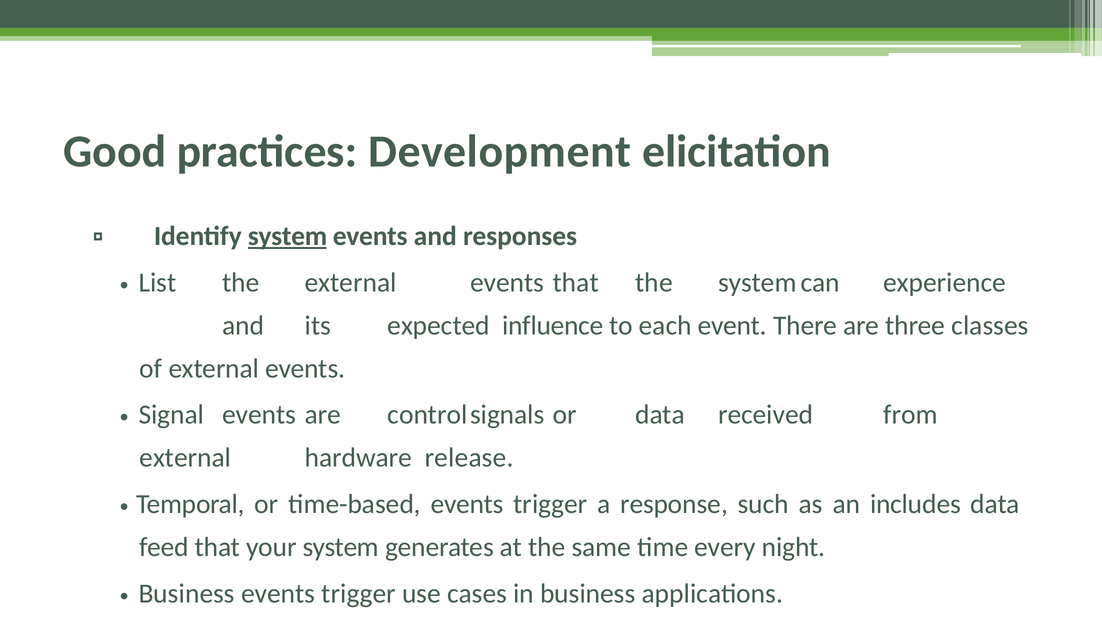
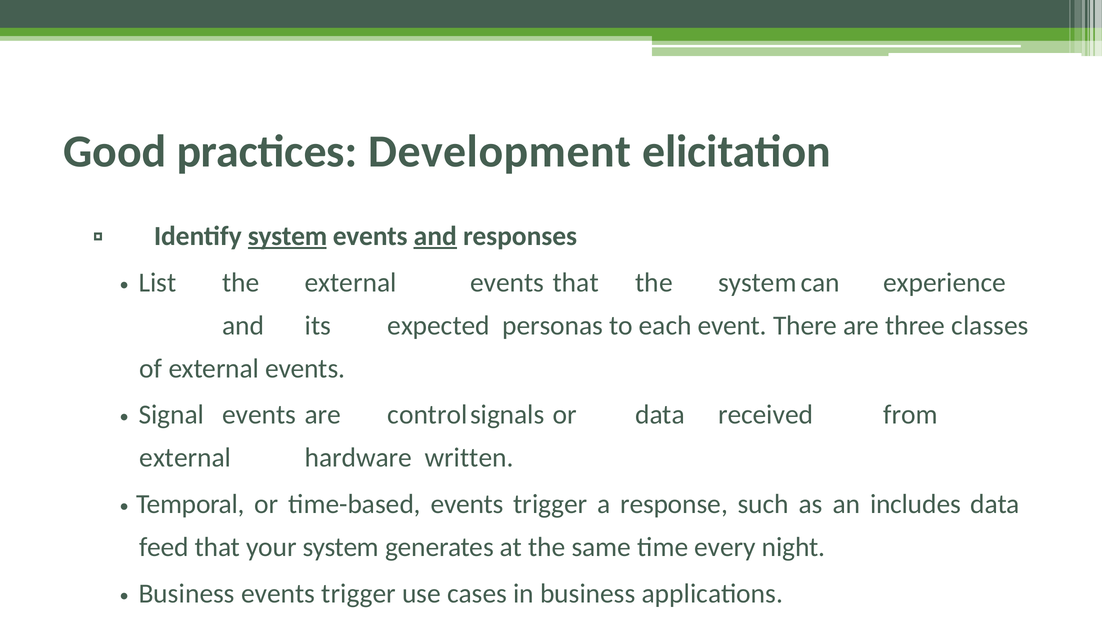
and underline: none -> present (435, 236)
influence: influence -> personas (553, 325)
release: release -> written (469, 458)
